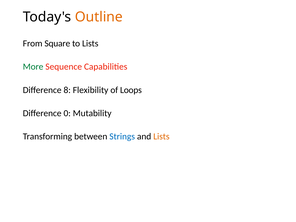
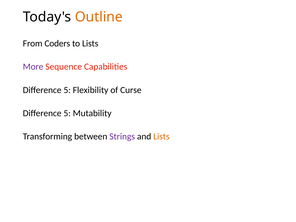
Square: Square -> Coders (57, 43)
More colour: green -> purple (33, 67)
8: 8 -> 5 (67, 90)
Loops: Loops -> Curse (131, 90)
0: 0 -> 5 (67, 113)
Strings colour: blue -> purple (122, 136)
